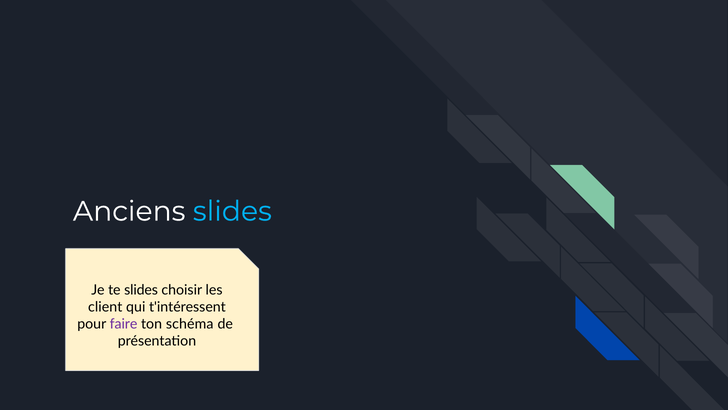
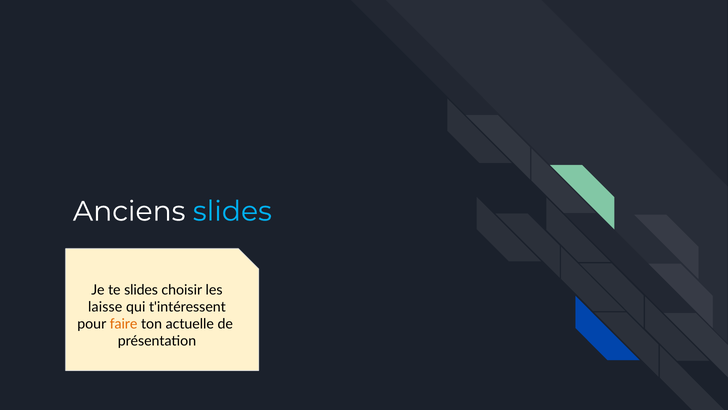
client: client -> laisse (105, 307)
faire colour: purple -> orange (124, 324)
schéma: schéma -> actuelle (190, 324)
